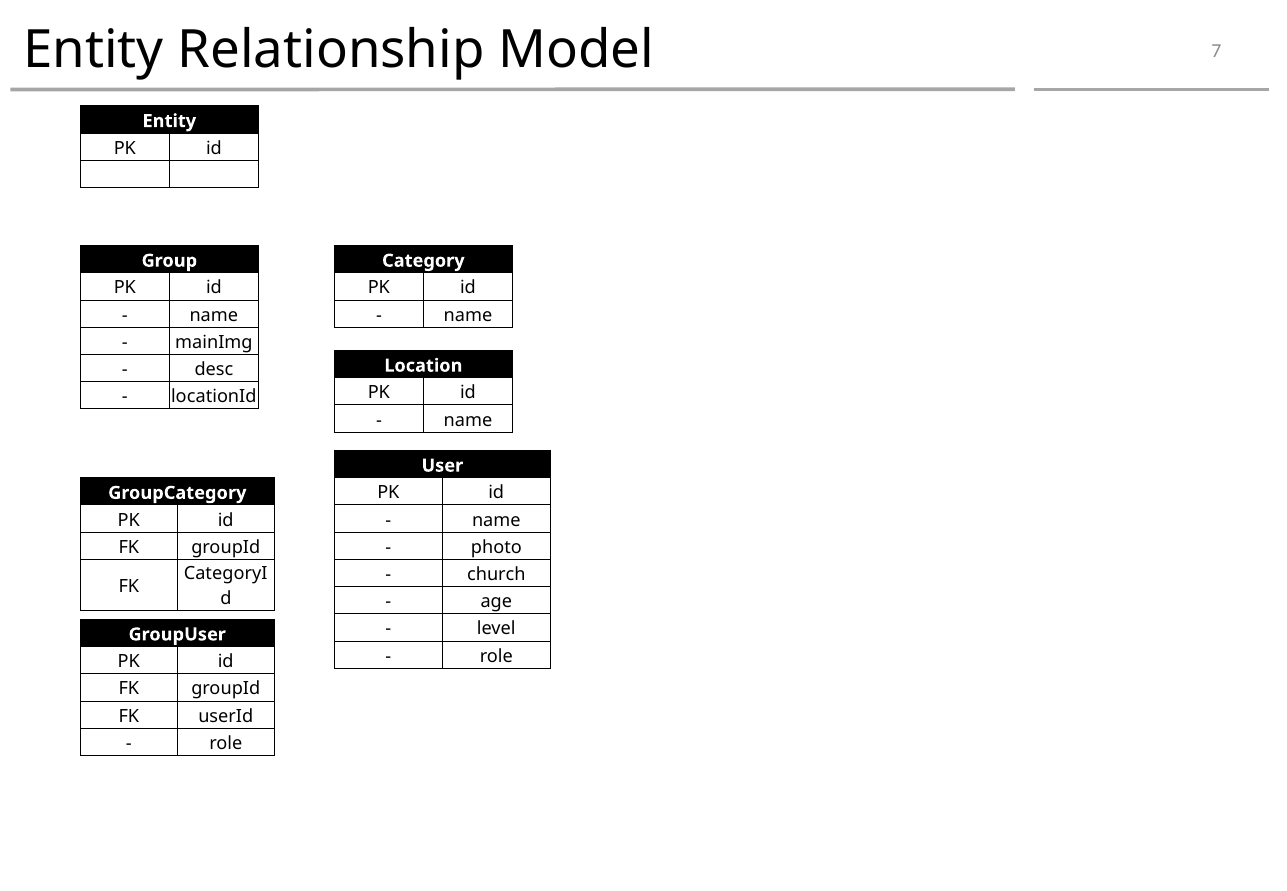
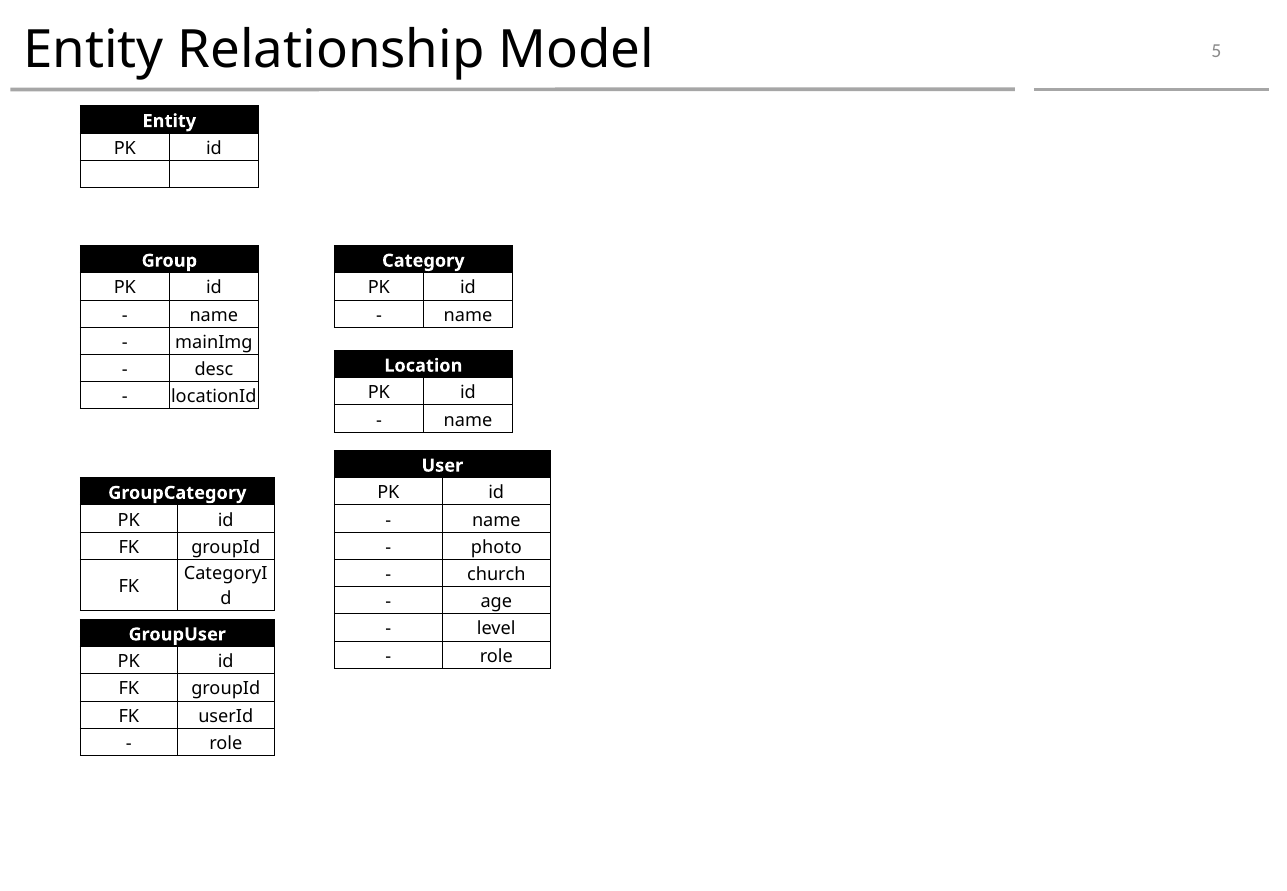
7: 7 -> 5 (1216, 51)
